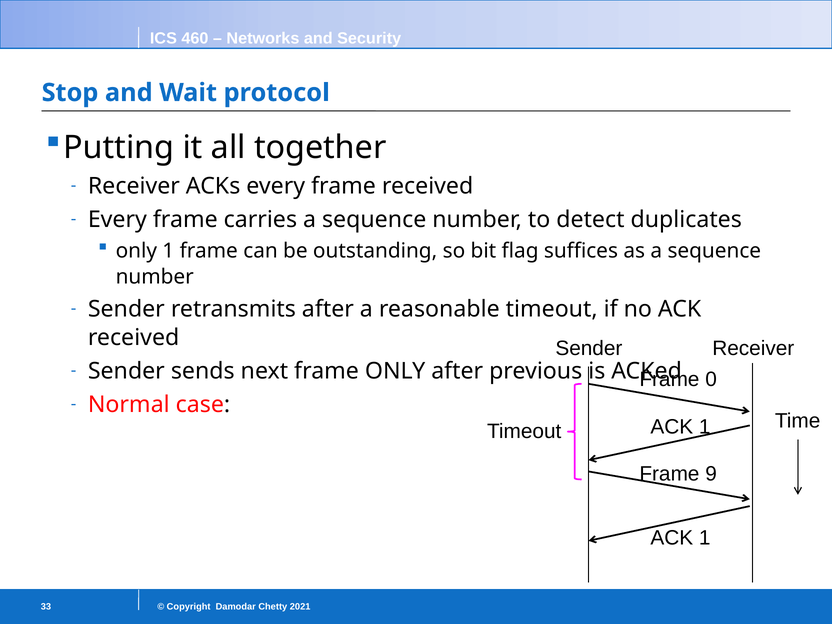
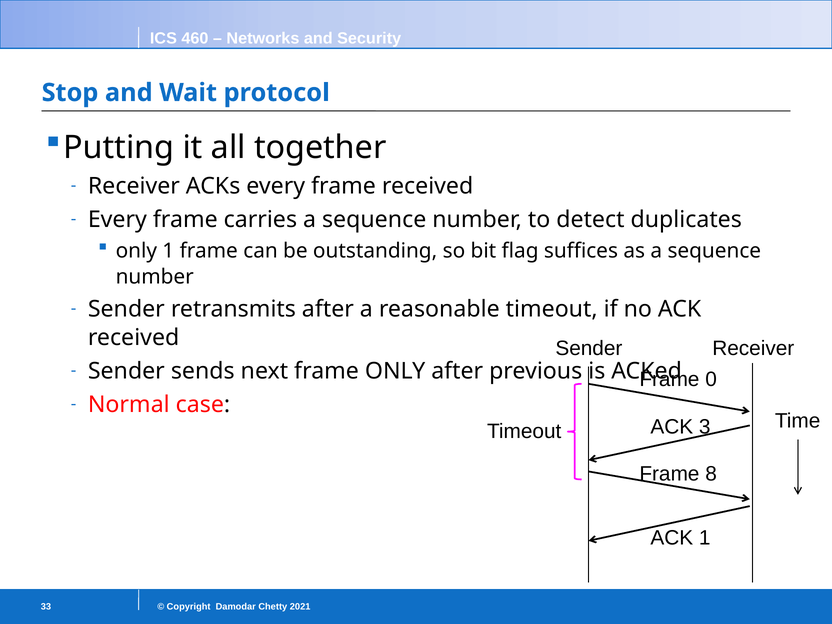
1: 1 -> 3 (705, 427)
9: 9 -> 8 (711, 474)
